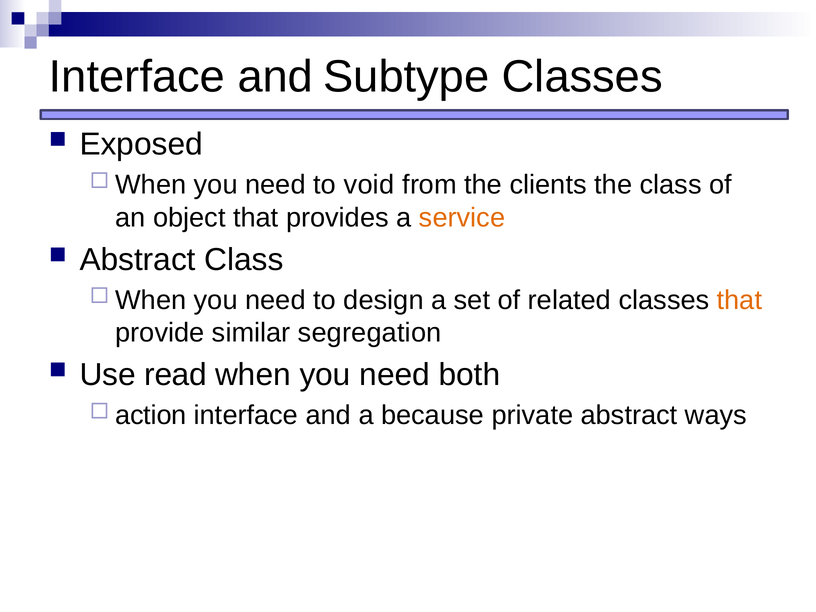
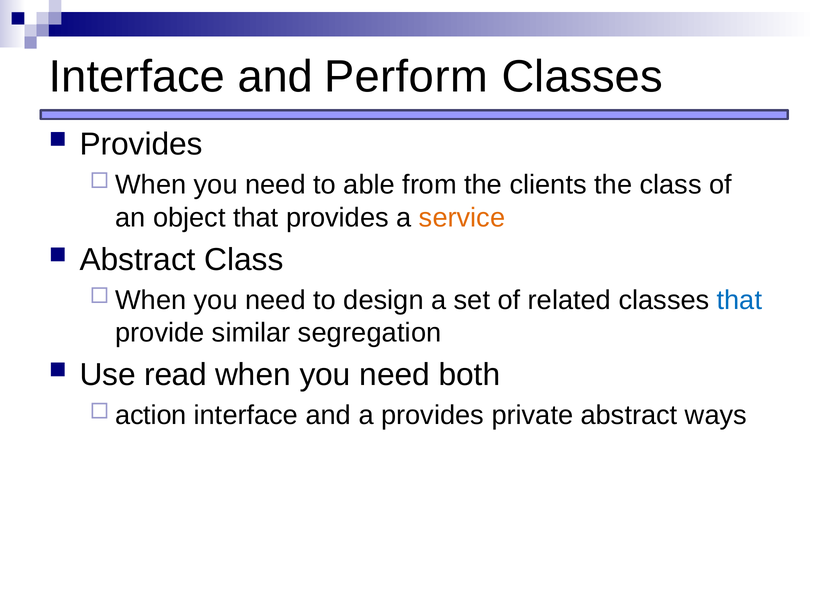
Subtype: Subtype -> Perform (406, 77)
Exposed: Exposed -> Provides (141, 145)
void: void -> able (369, 185)
that colour: orange -> blue (739, 300)
a because: because -> provides (433, 415)
